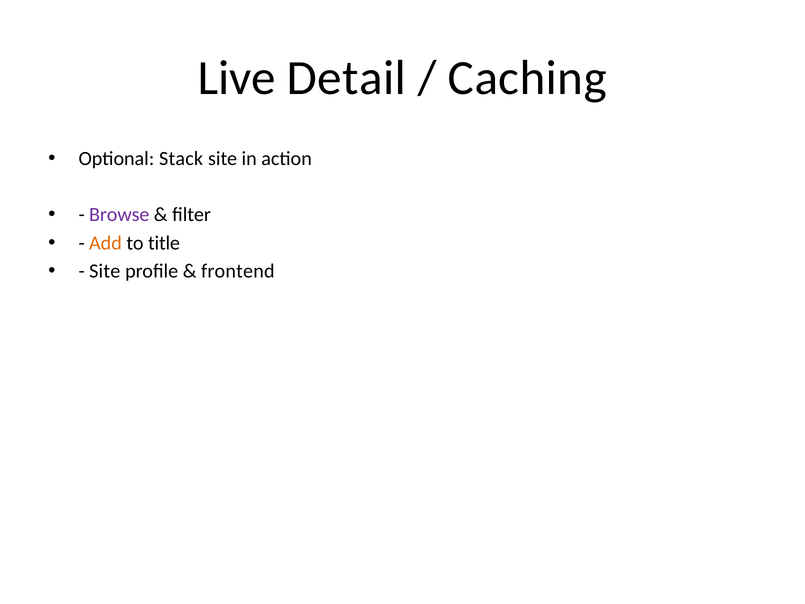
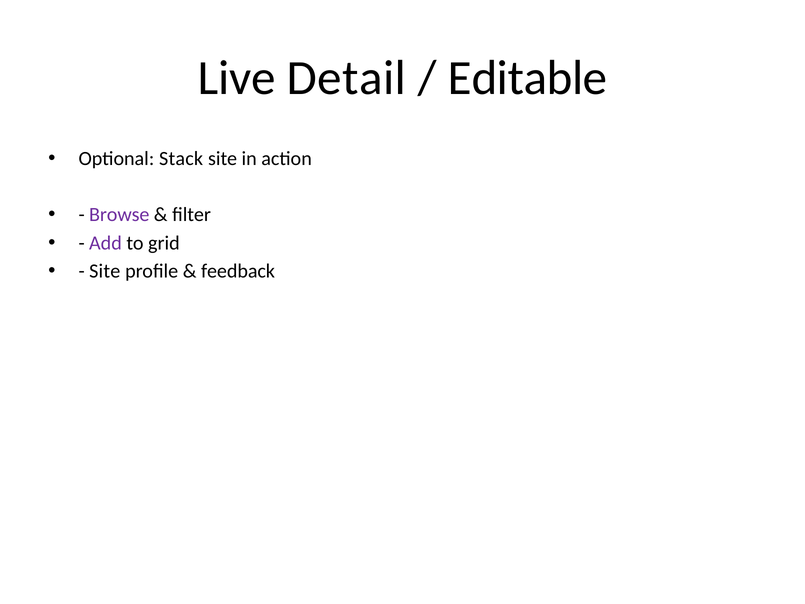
Caching: Caching -> Editable (528, 78)
Add colour: orange -> purple (105, 243)
title: title -> grid (164, 243)
frontend: frontend -> feedback (238, 271)
